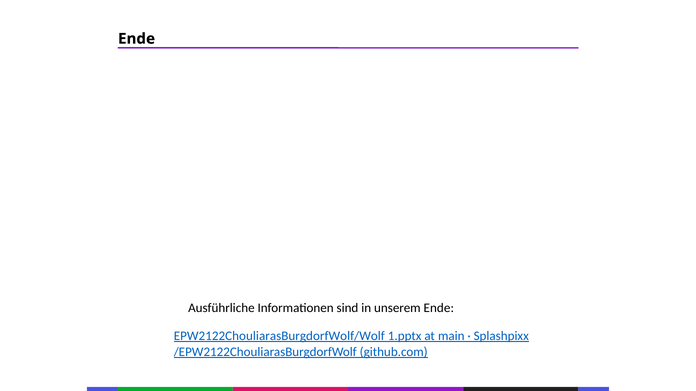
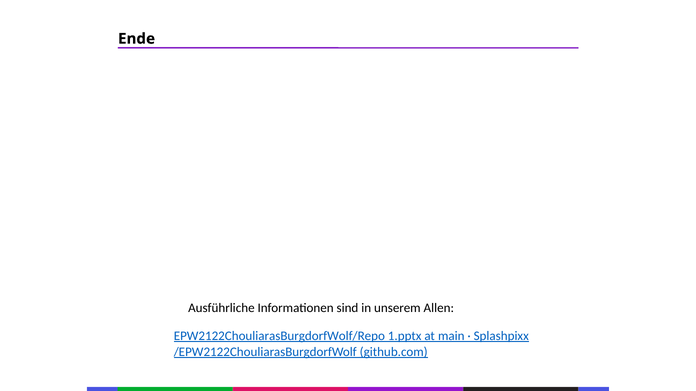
unserem Ende: Ende -> Allen (439, 308)
EPW2122ChouliarasBurgdorfWolf/Wolf: EPW2122ChouliarasBurgdorfWolf/Wolf -> EPW2122ChouliarasBurgdorfWolf/Repo (279, 336)
